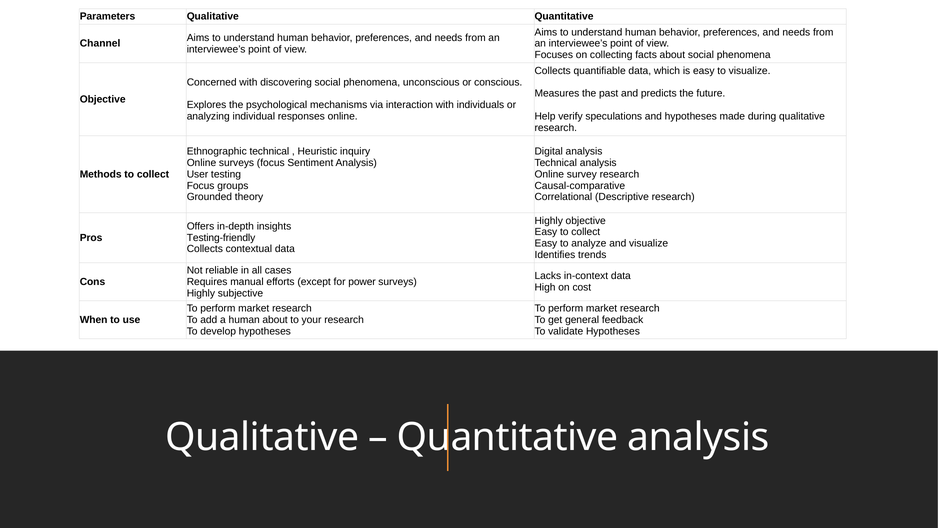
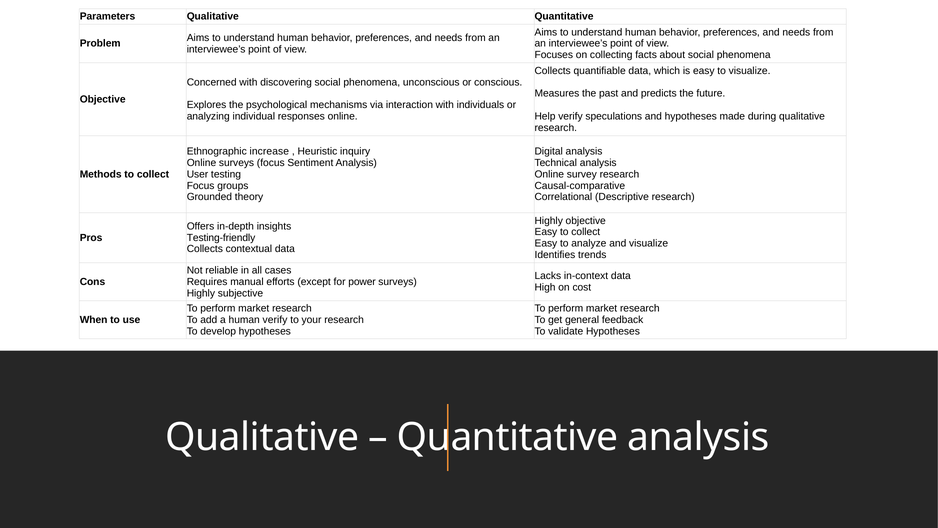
Channel: Channel -> Problem (100, 44)
Ethnographic technical: technical -> increase (269, 151)
human about: about -> verify (275, 320)
